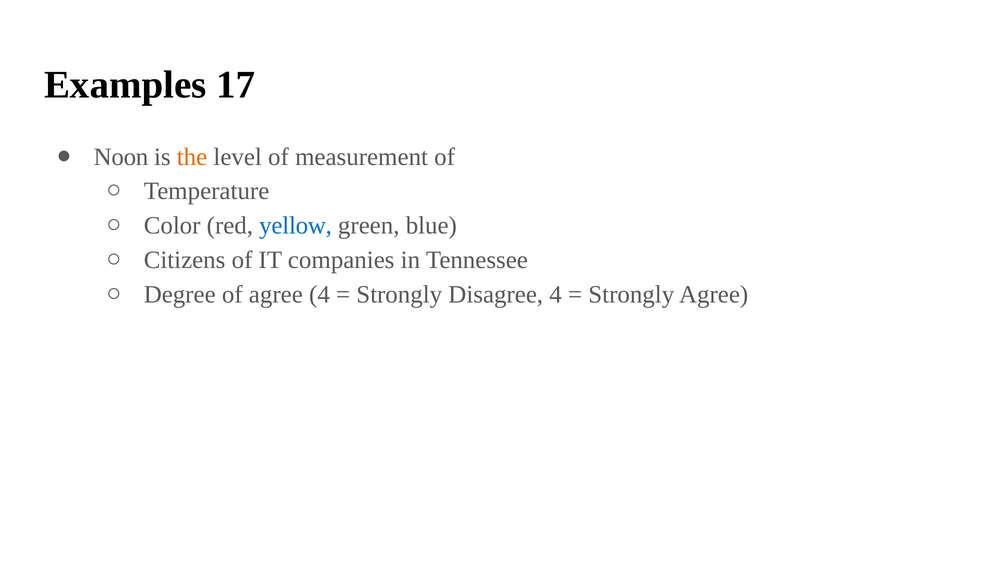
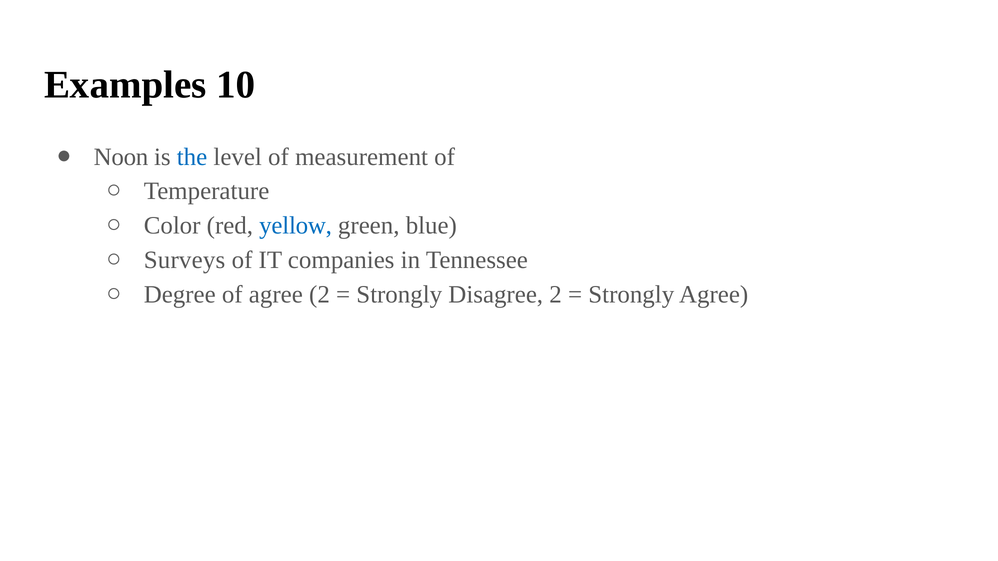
17: 17 -> 10 (236, 85)
the colour: orange -> blue (192, 157)
Citizens: Citizens -> Surveys (185, 260)
agree 4: 4 -> 2 (319, 295)
Disagree 4: 4 -> 2 (556, 295)
